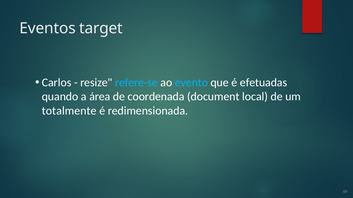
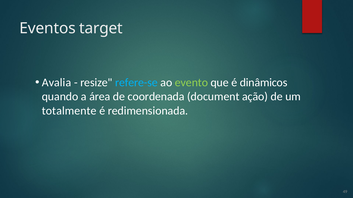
Carlos: Carlos -> Avalia (57, 83)
evento colour: light blue -> light green (191, 83)
efetuadas: efetuadas -> dinâmicos (264, 83)
local: local -> ação (255, 97)
